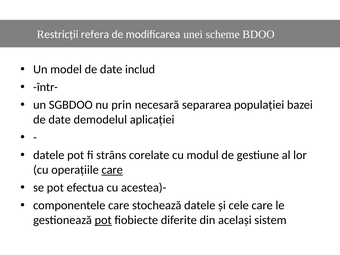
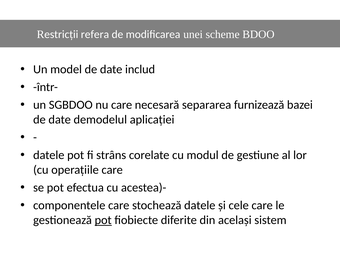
nu prin: prin -> care (122, 105)
populației: populației -> furnizează (259, 105)
care underline: present -> none (112, 170)
